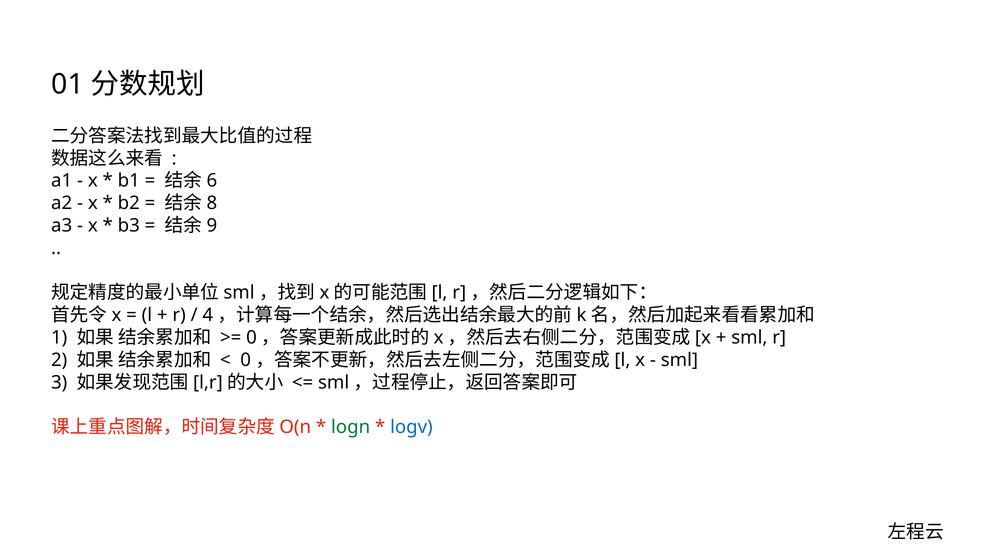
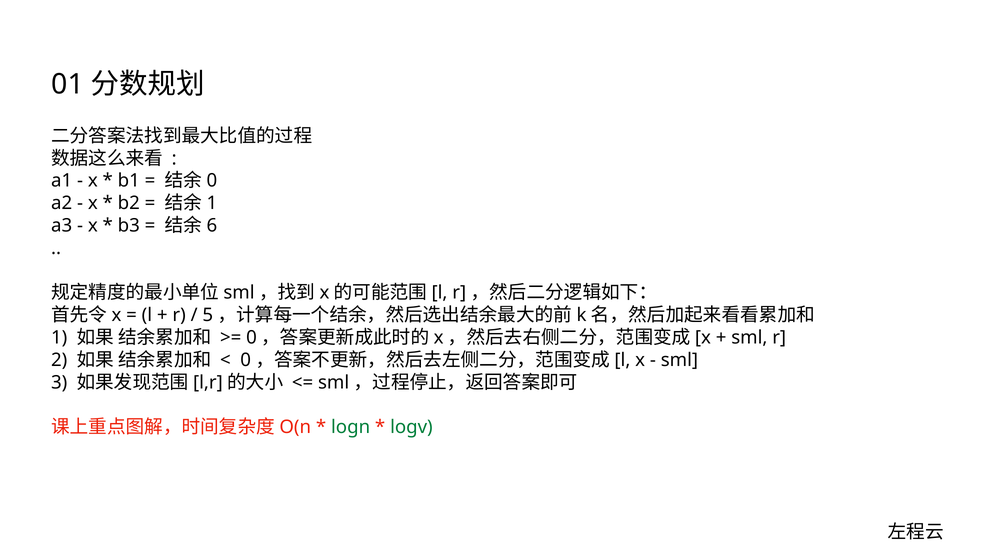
6: 6 -> 0 (212, 181)
8: 8 -> 1 (212, 203)
9: 9 -> 6 (212, 225)
4: 4 -> 5 (208, 315)
logv colour: blue -> green (411, 427)
